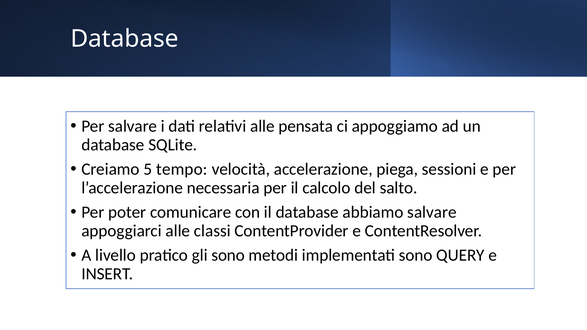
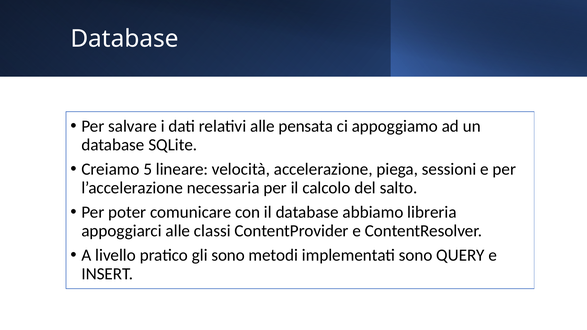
tempo: tempo -> lineare (182, 169)
abbiamo salvare: salvare -> libreria (432, 212)
